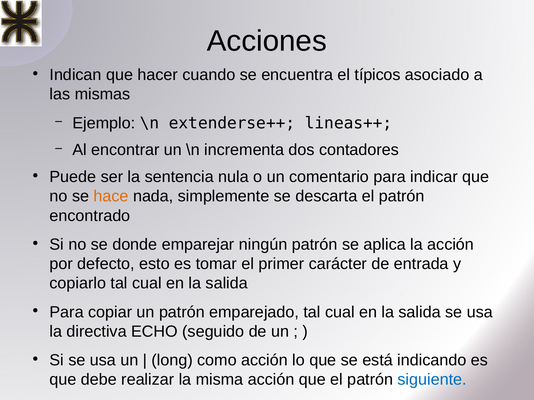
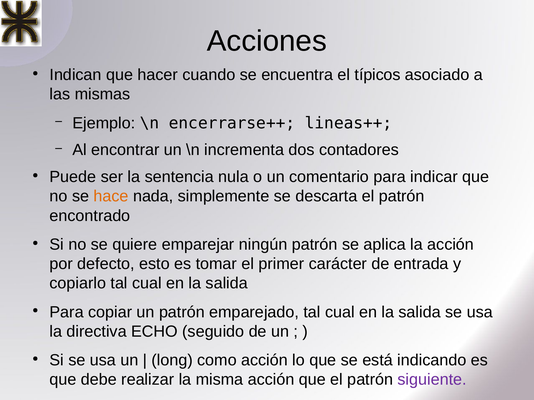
extenderse++: extenderse++ -> encerrarse++ (232, 123)
donde: donde -> quiere (135, 245)
siguiente colour: blue -> purple (432, 380)
